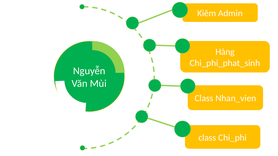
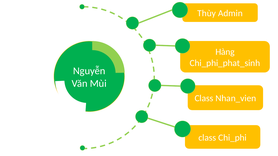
Kiêm: Kiêm -> Thùy (207, 13)
